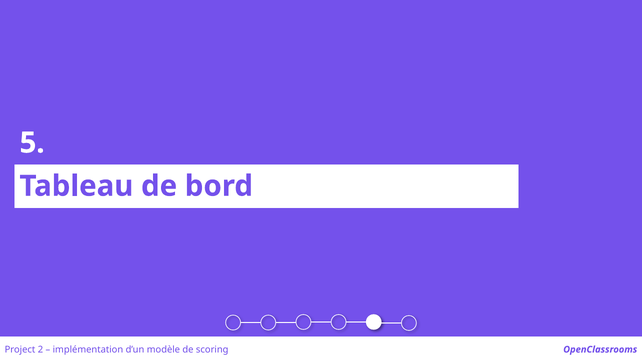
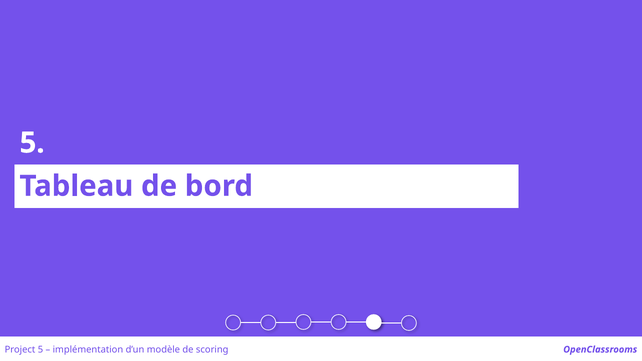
Project 2: 2 -> 5 (40, 350)
